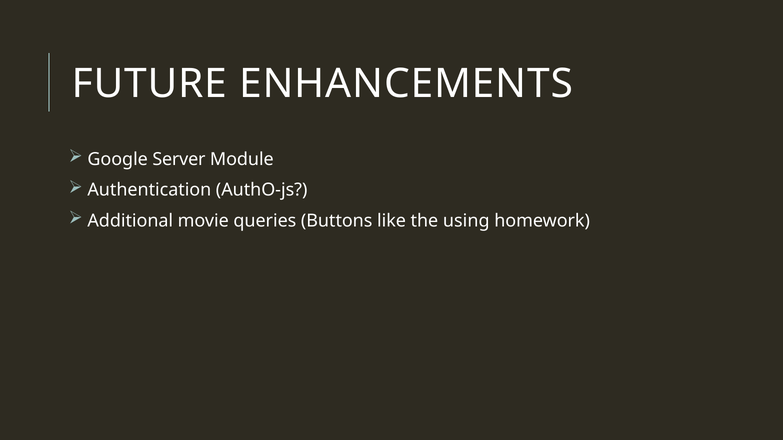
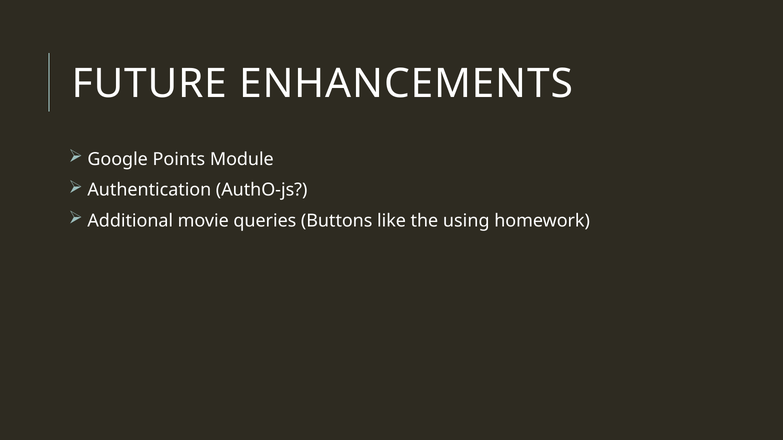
Server: Server -> Points (179, 159)
